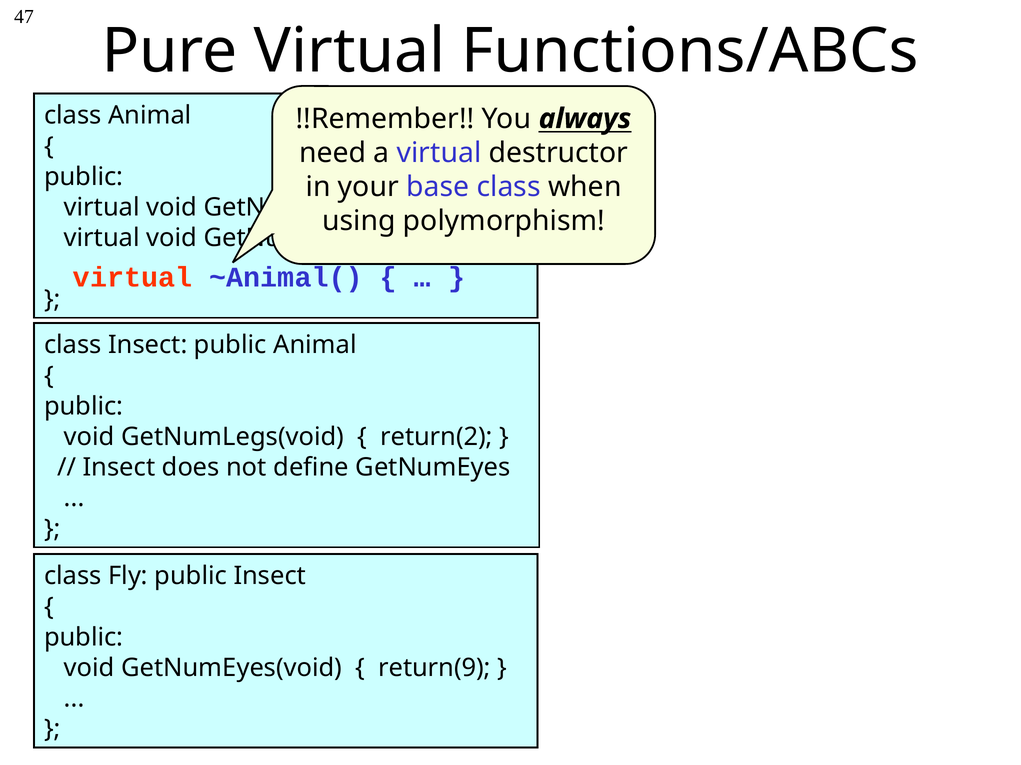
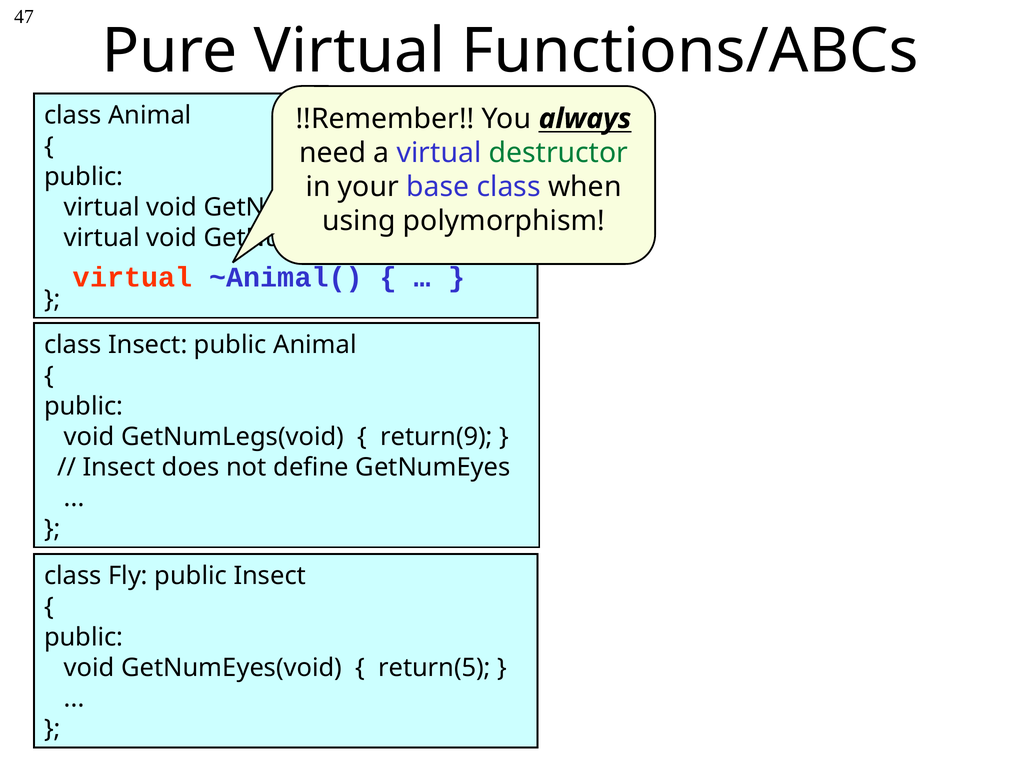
destructor colour: black -> green (558, 153)
return(2: return(2 -> return(9 (436, 437)
return(9: return(9 -> return(5 (435, 668)
